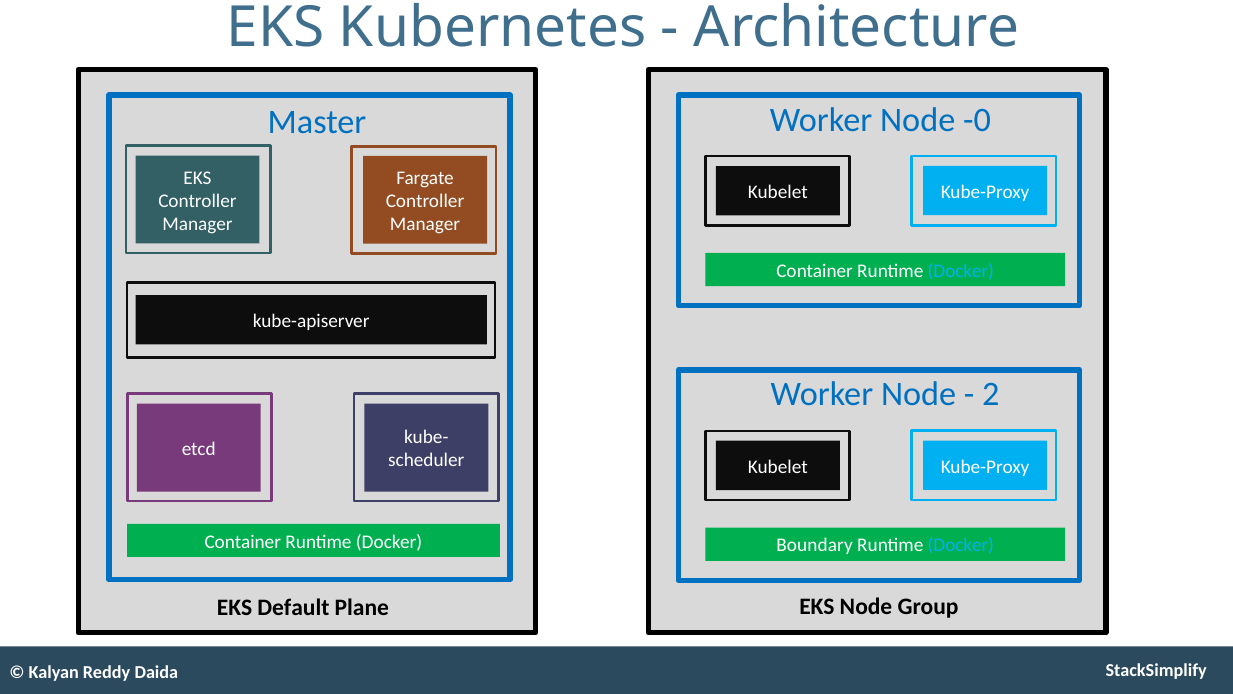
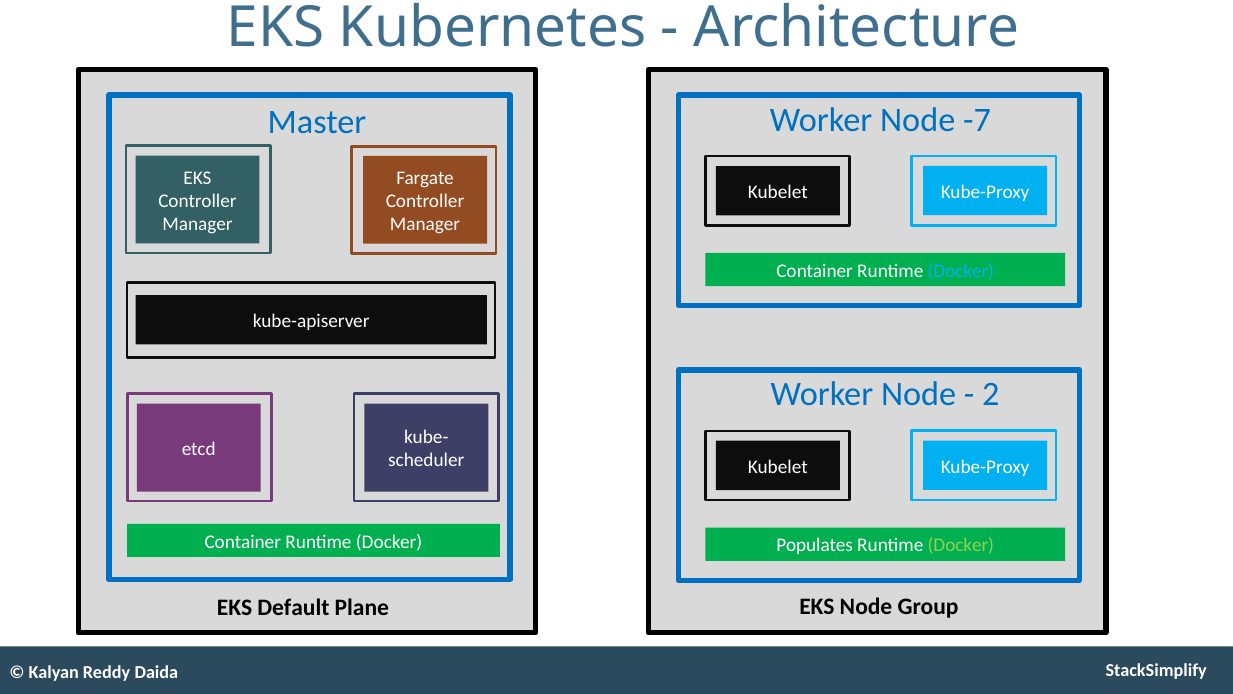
-0: -0 -> -7 (977, 120)
Boundary: Boundary -> Populates (815, 545)
Docker colour: light blue -> light green (961, 545)
